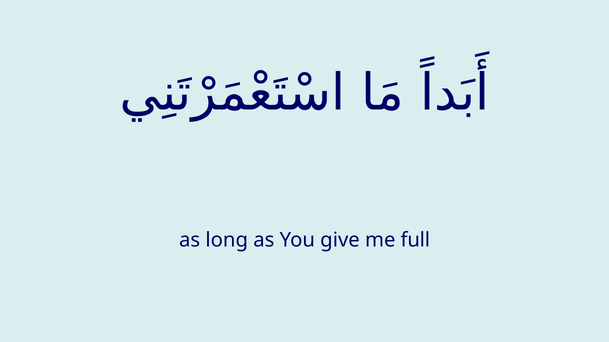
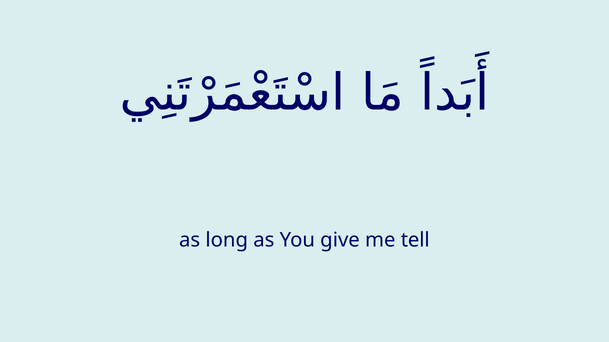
full: full -> tell (415, 240)
